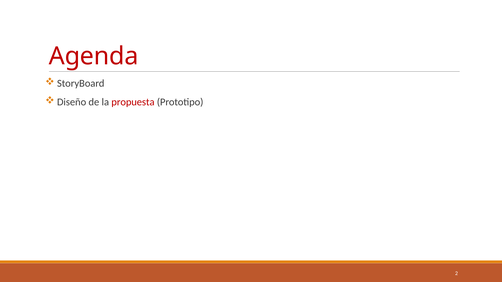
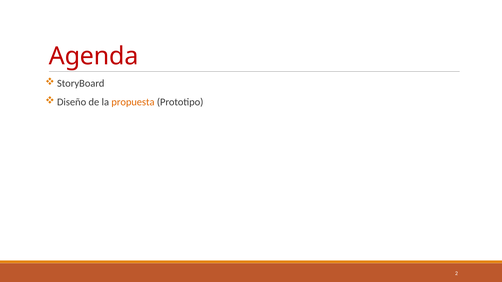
propuesta colour: red -> orange (133, 102)
